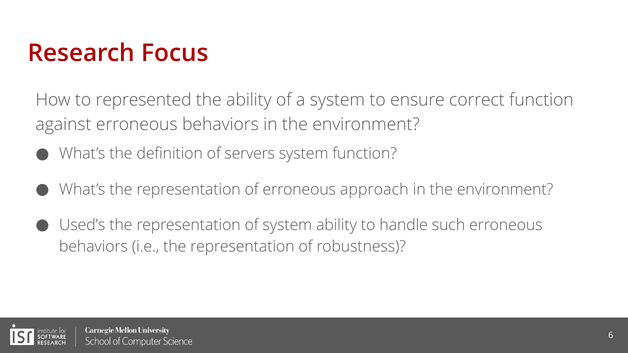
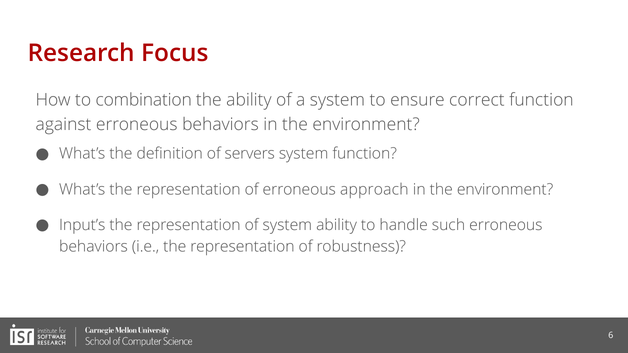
represented: represented -> combination (144, 100)
Used’s: Used’s -> Input’s (82, 225)
